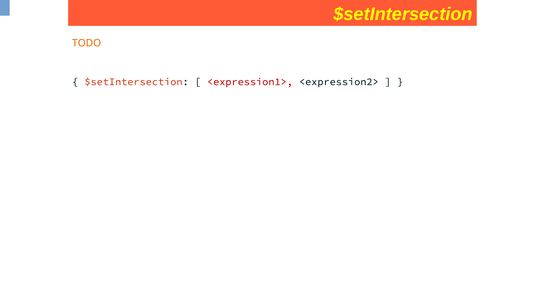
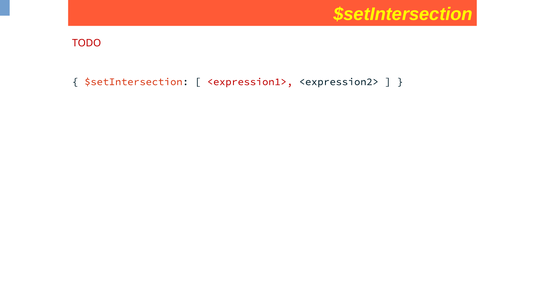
TODO colour: orange -> red (87, 43)
